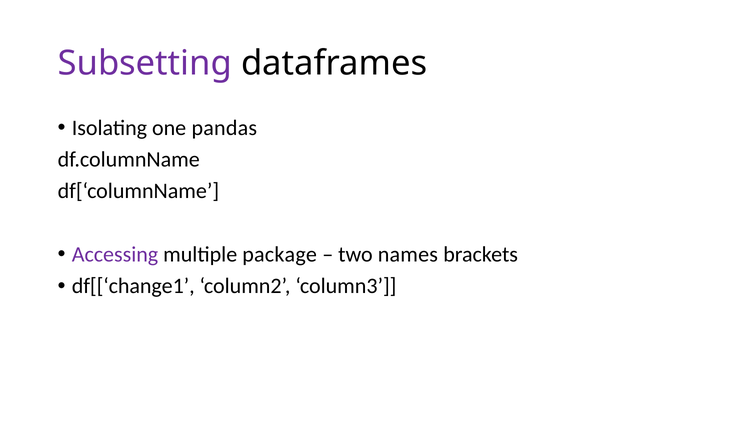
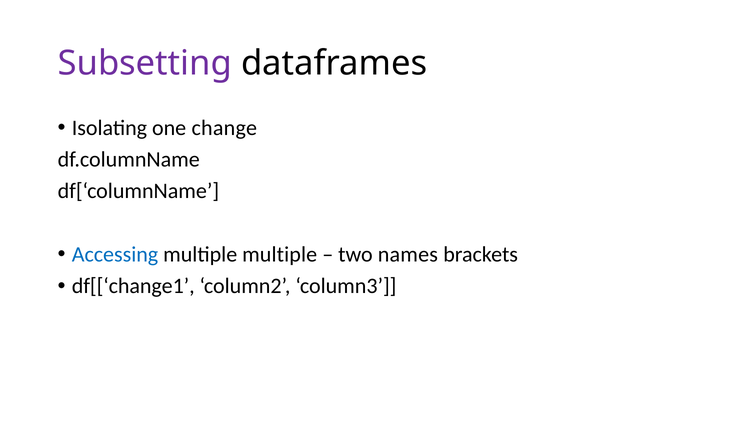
pandas: pandas -> change (224, 128)
Accessing colour: purple -> blue (115, 255)
multiple package: package -> multiple (280, 255)
